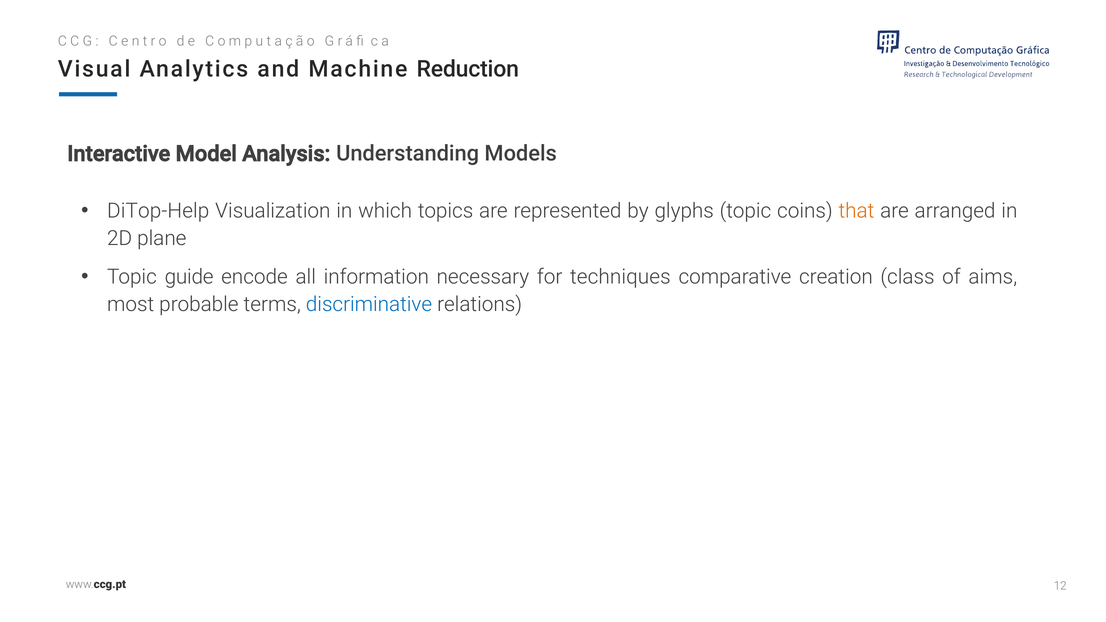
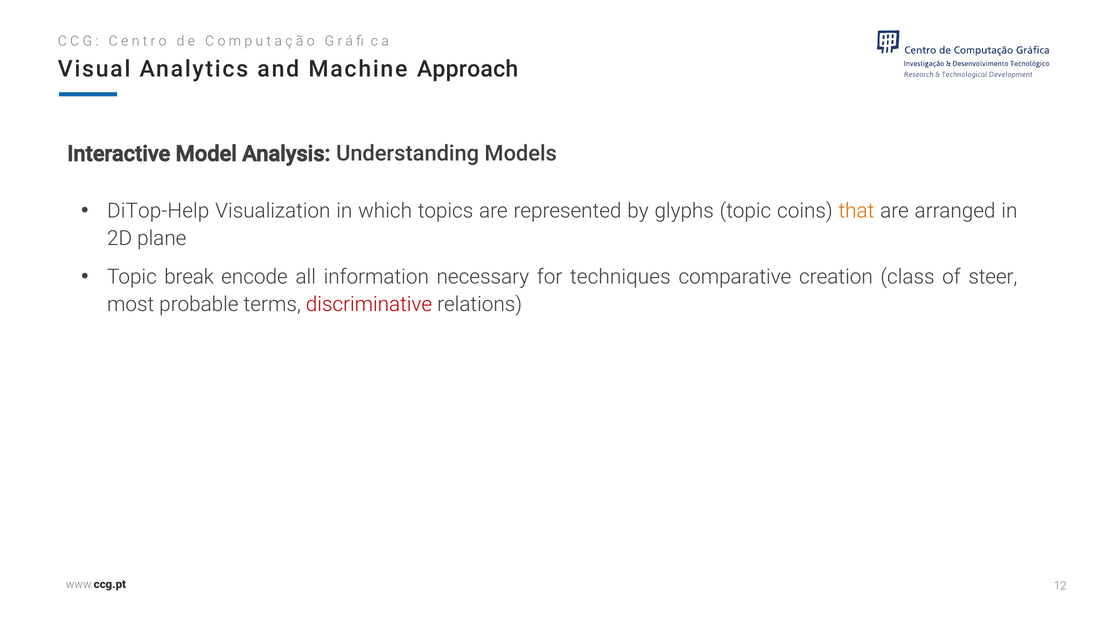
Reduction: Reduction -> Approach (468, 69)
guide: guide -> break (189, 277)
aims: aims -> steer (993, 277)
discriminative colour: blue -> red (369, 305)
